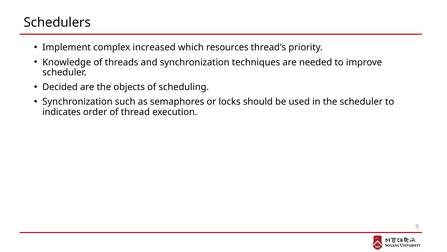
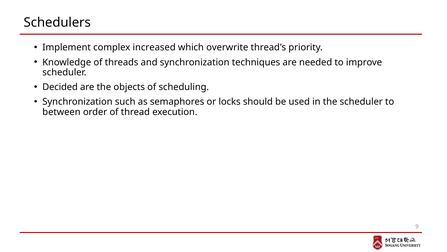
resources: resources -> overwrite (227, 47)
indicates: indicates -> between (61, 112)
